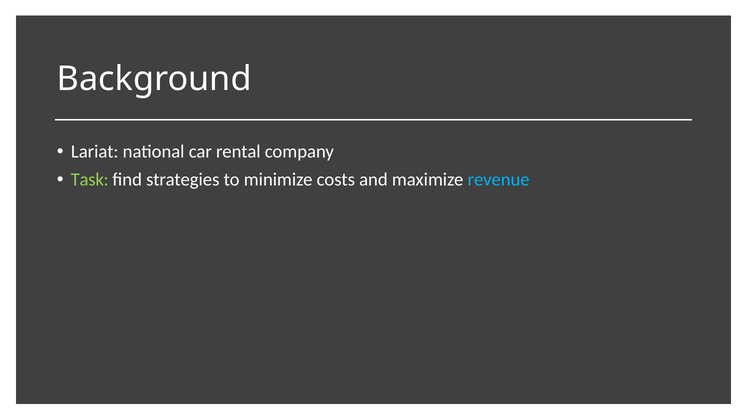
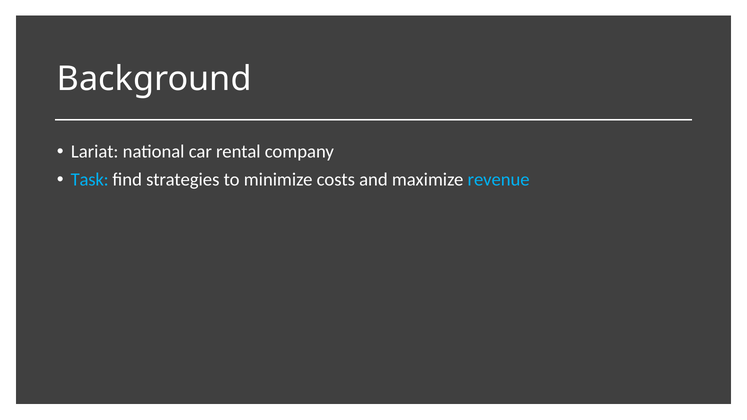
Task colour: light green -> light blue (90, 180)
